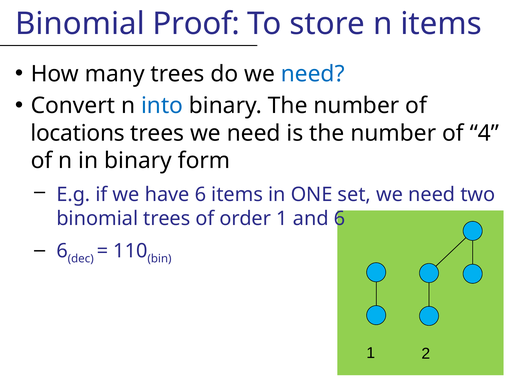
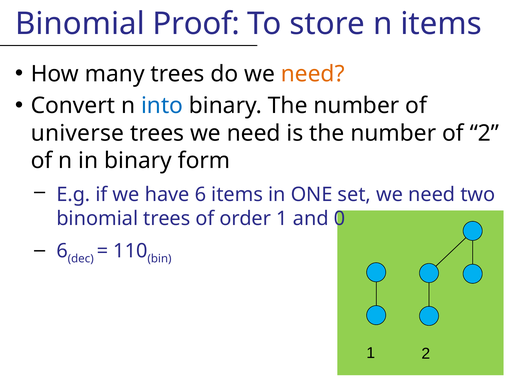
need colour: blue -> orange (313, 74)
locations: locations -> universe (77, 133)
of 4: 4 -> 2 (484, 133)
and 6: 6 -> 0 (339, 218)
